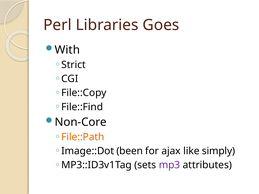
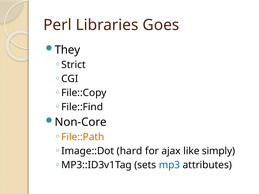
With: With -> They (67, 50)
been: been -> hard (130, 151)
mp3 colour: purple -> blue (169, 165)
